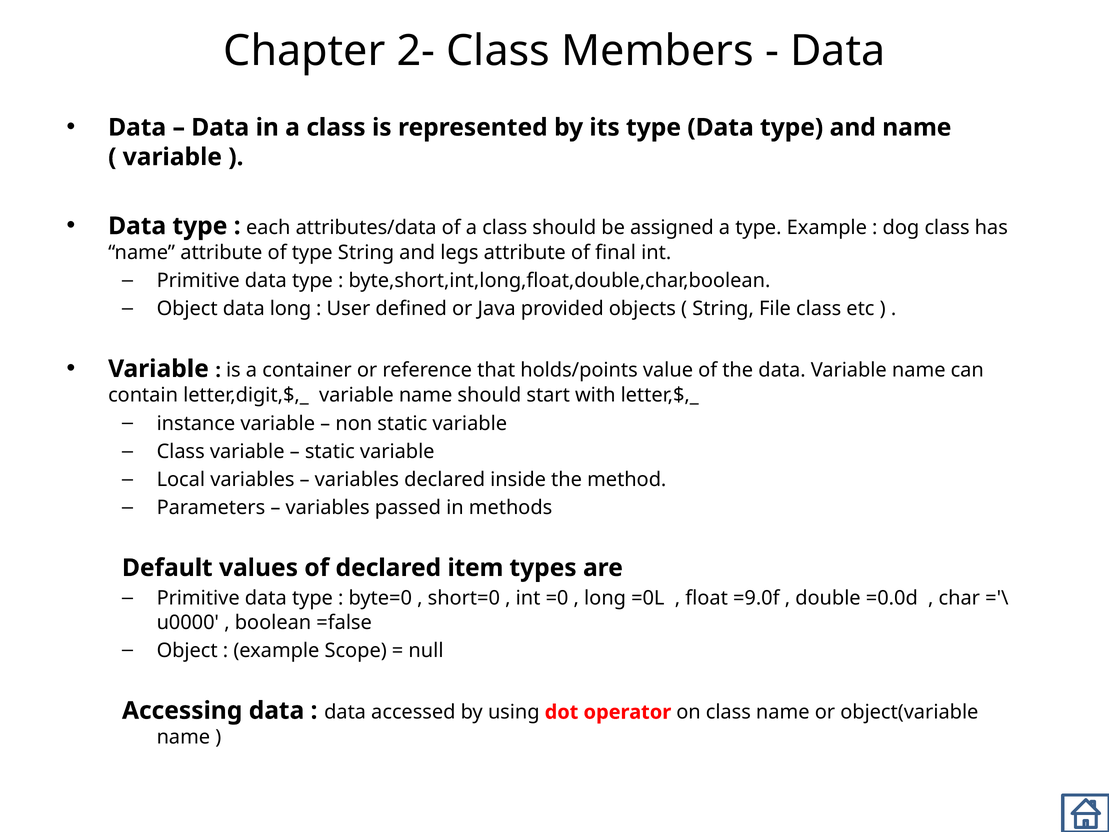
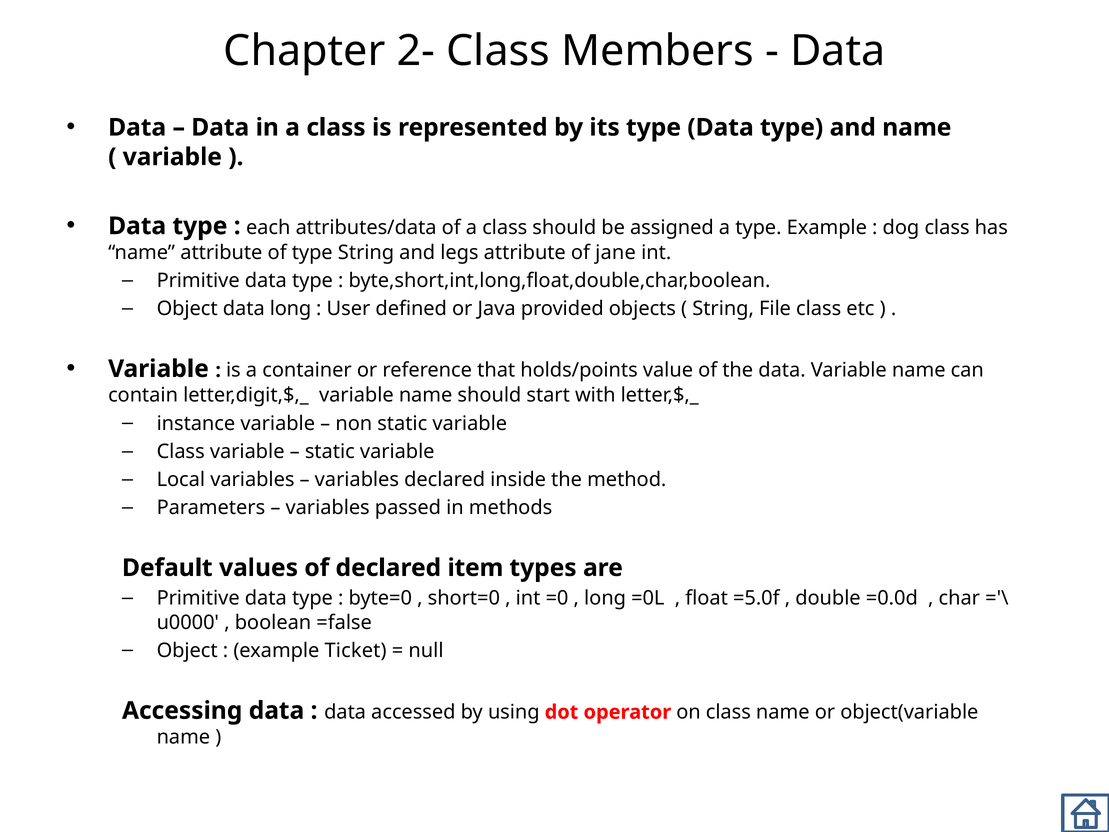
final: final -> jane (615, 252)
=9.0f: =9.0f -> =5.0f (756, 598)
Scope: Scope -> Ticket (356, 650)
